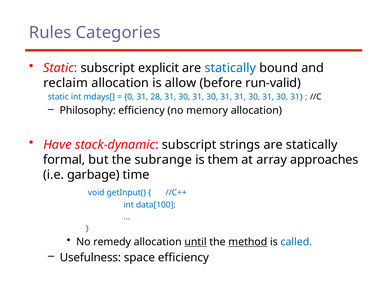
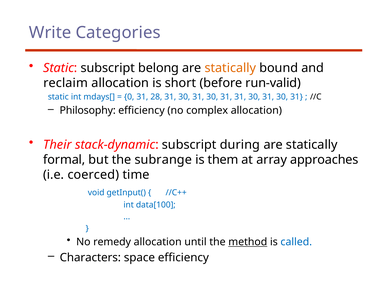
Rules: Rules -> Write (50, 33)
explicit: explicit -> belong (159, 68)
statically colour: blue -> orange (230, 68)
allow: allow -> short (181, 83)
memory: memory -> complex (207, 111)
Have: Have -> Their (57, 145)
strings: strings -> during (240, 145)
garbage: garbage -> coerced (93, 175)
until underline: present -> none (196, 242)
Usefulness: Usefulness -> Characters (90, 258)
